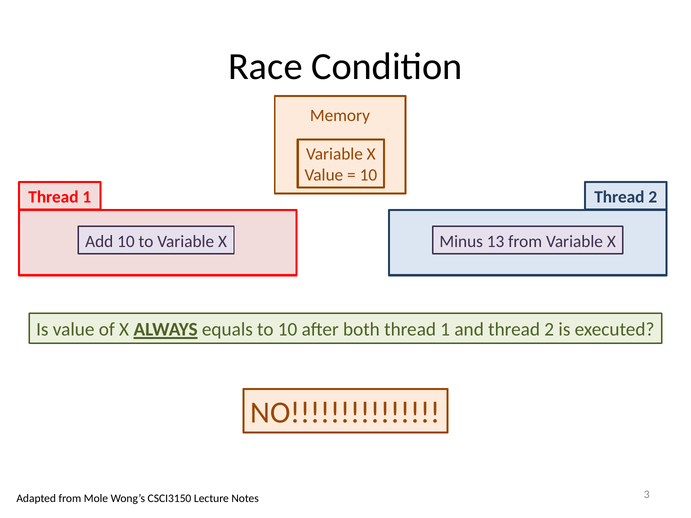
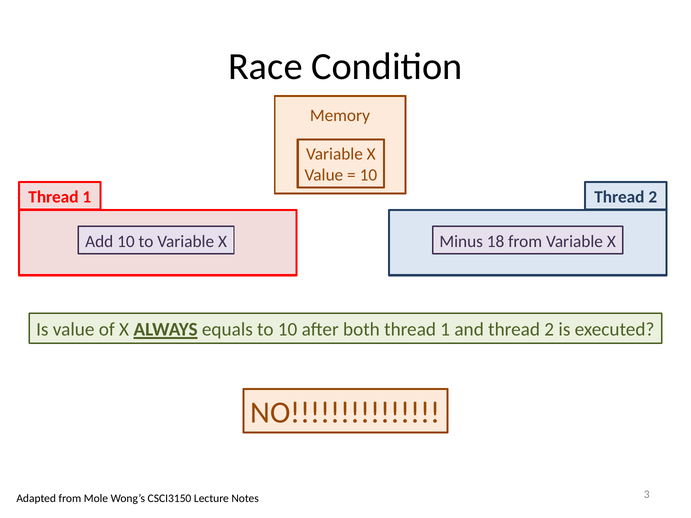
13: 13 -> 18 (496, 241)
